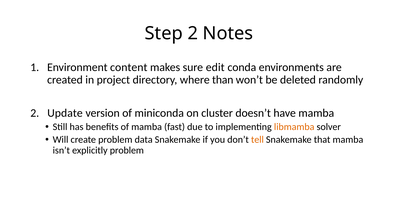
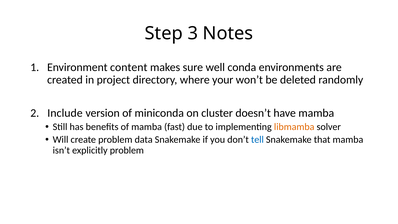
Step 2: 2 -> 3 (193, 33)
edit: edit -> well (215, 67)
than: than -> your (223, 80)
Update: Update -> Include (65, 113)
tell colour: orange -> blue (257, 140)
